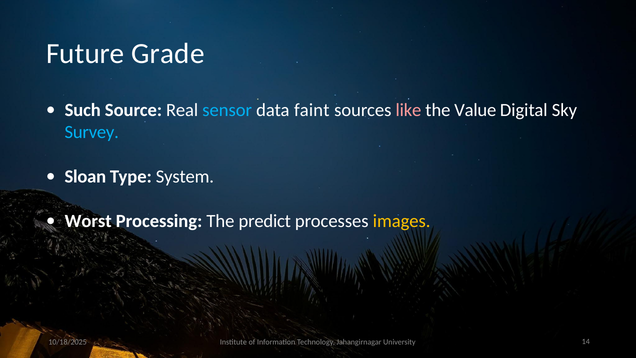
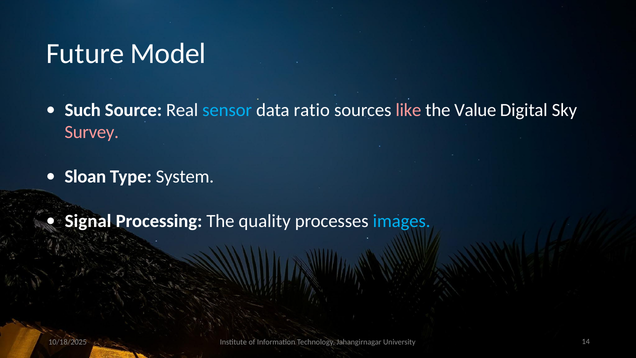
Grade: Grade -> Model (168, 53)
faint: faint -> ratio (312, 110)
Survey colour: light blue -> pink (92, 132)
Worst: Worst -> Signal (88, 221)
predict: predict -> quality (265, 221)
images colour: yellow -> light blue (402, 221)
